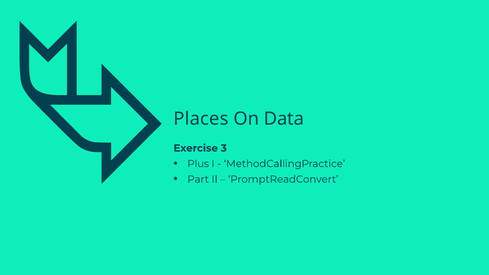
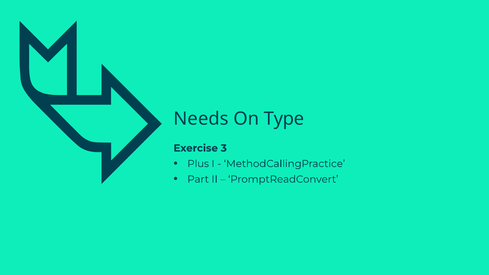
Places: Places -> Needs (201, 119)
Data: Data -> Type (284, 119)
